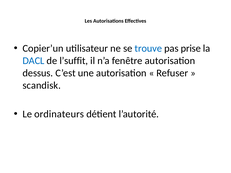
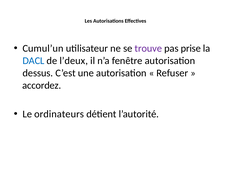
Copier’un: Copier’un -> Cumul’un (43, 48)
trouve colour: blue -> purple (148, 48)
l’suffit: l’suffit -> l’deux (74, 61)
scandisk: scandisk -> accordez (42, 85)
